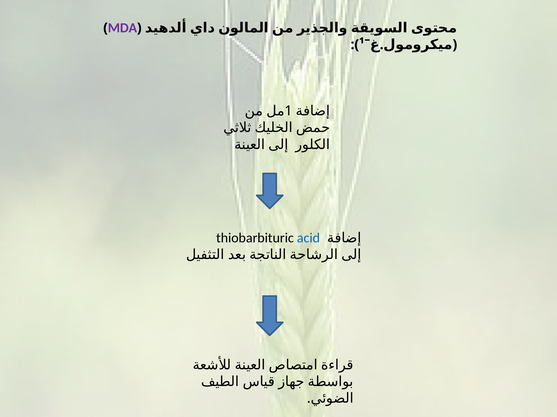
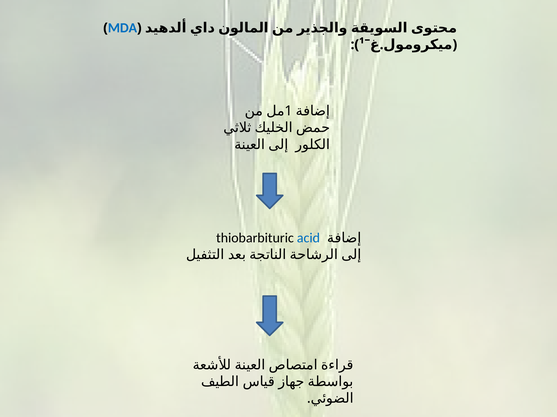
MDA colour: purple -> blue (122, 28)
